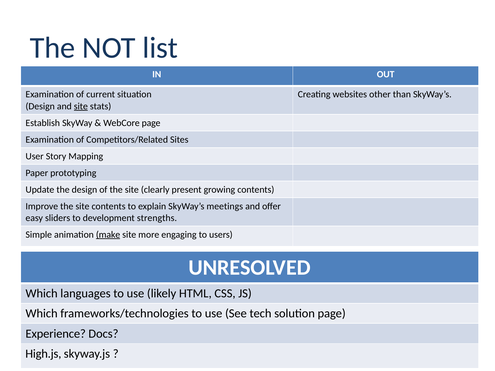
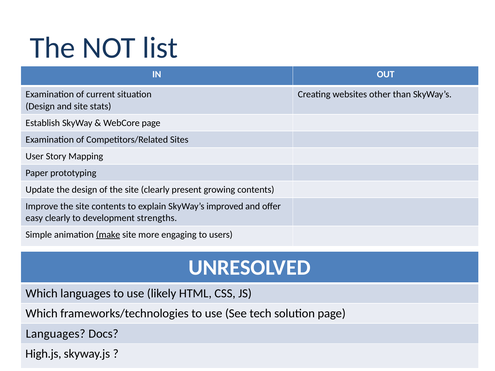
site underline: present -> none (81, 106)
meetings: meetings -> improved (225, 206)
easy sliders: sliders -> clearly (58, 218)
Experience: Experience -> Languages (56, 334)
